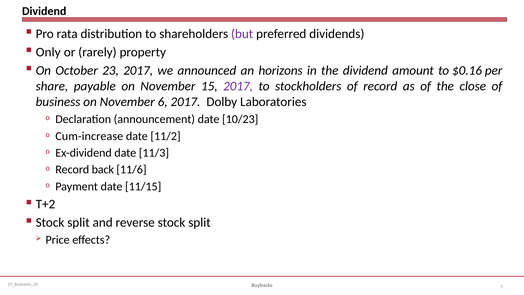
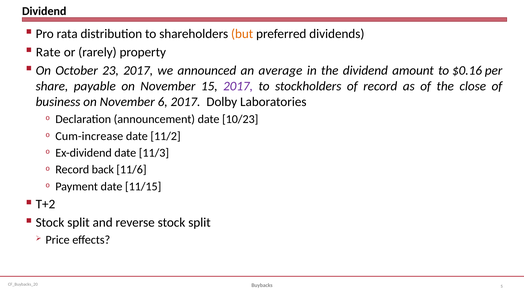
but colour: purple -> orange (242, 34)
Only: Only -> Rate (48, 52)
horizons: horizons -> average (280, 70)
